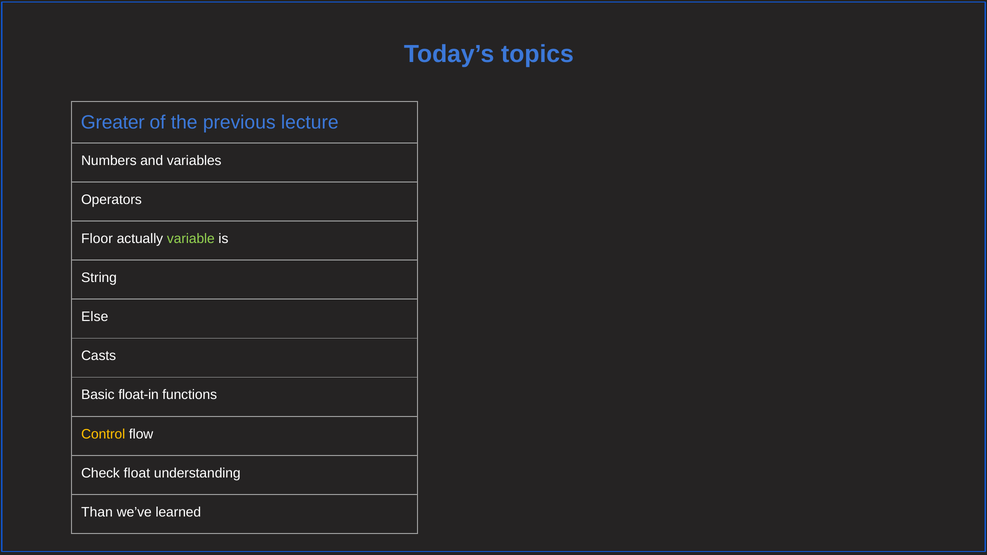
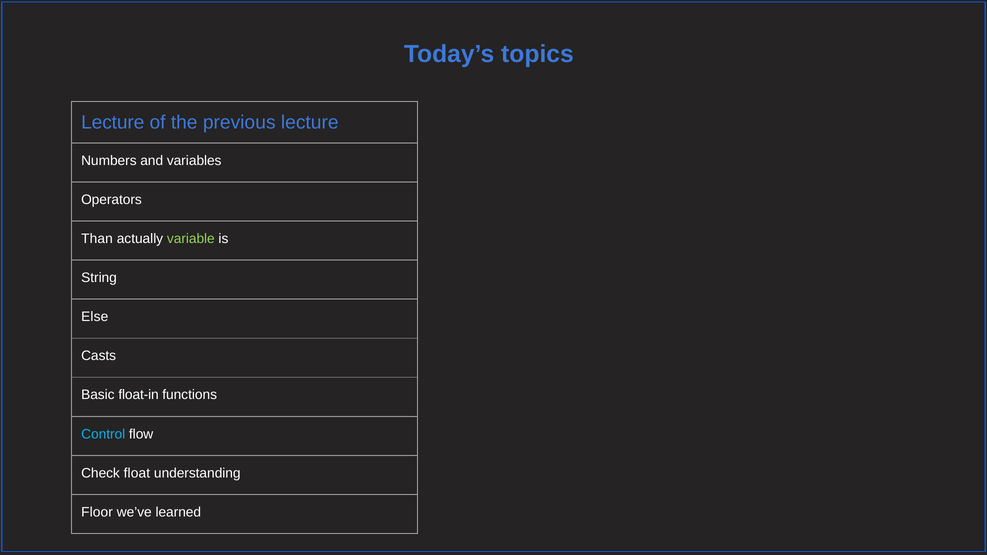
Greater: Greater -> Lecture (113, 123)
Floor: Floor -> Than (97, 239)
Control colour: yellow -> light blue (103, 434)
Than: Than -> Floor (97, 512)
